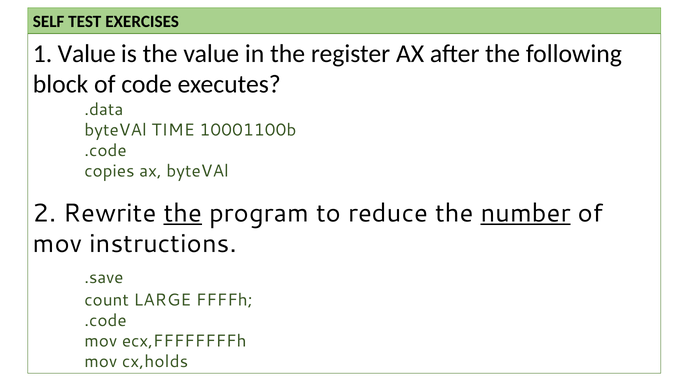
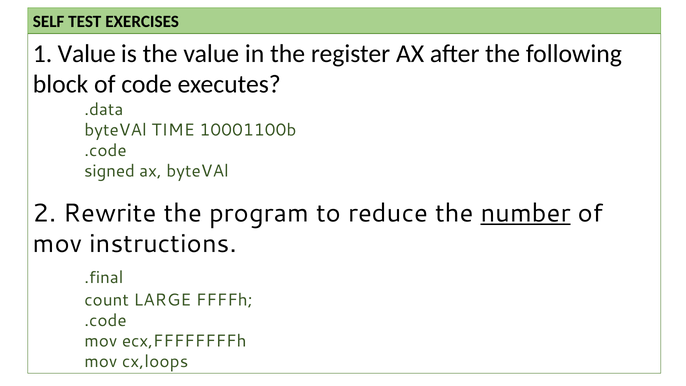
copies: copies -> signed (109, 171)
the underline: present -> none (183, 213)
.save: .save -> .final (104, 278)
cx,holds: cx,holds -> cx,loops (155, 362)
